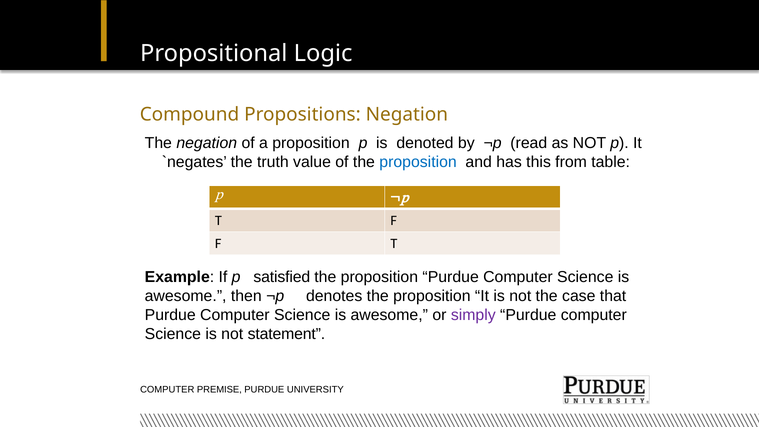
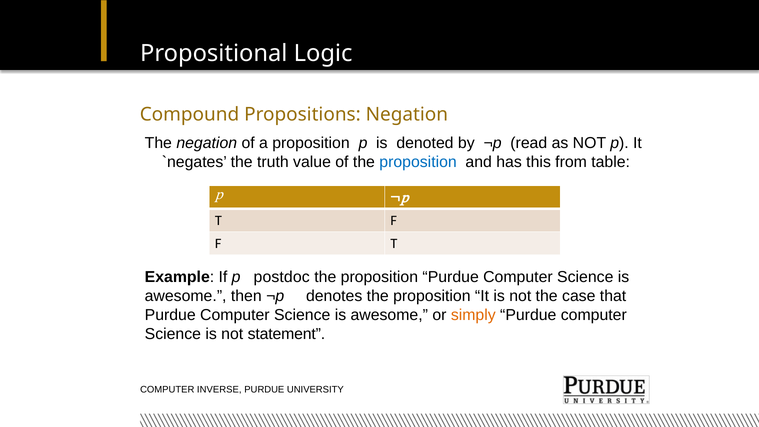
satisfied: satisfied -> postdoc (282, 277)
simply colour: purple -> orange (473, 315)
PREMISE: PREMISE -> INVERSE (219, 390)
